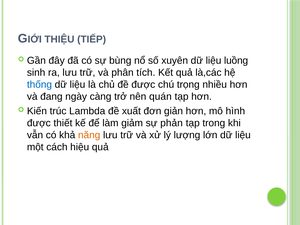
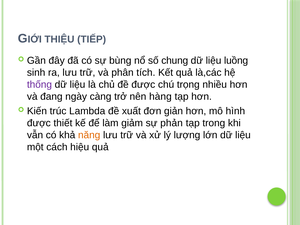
xuyên: xuyên -> chung (175, 61)
thống colour: blue -> purple (39, 85)
quán: quán -> hàng (160, 97)
